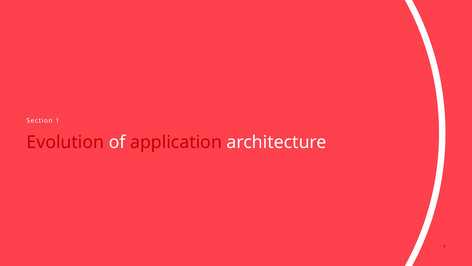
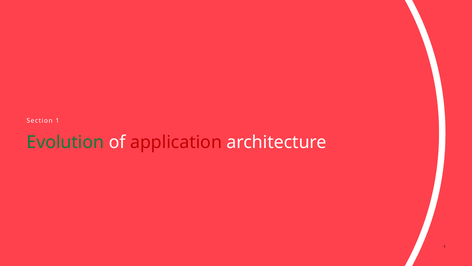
Evolution colour: red -> green (65, 142)
